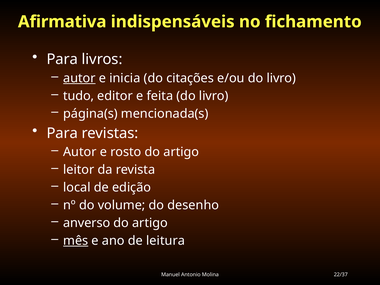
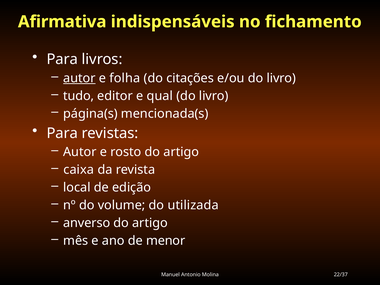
inicia: inicia -> folha (125, 78)
feita: feita -> qual (160, 96)
leitor: leitor -> caixa (79, 170)
desenho: desenho -> utilizada (193, 205)
mês underline: present -> none (76, 241)
leitura: leitura -> menor (166, 241)
